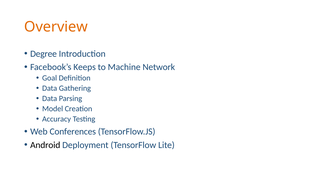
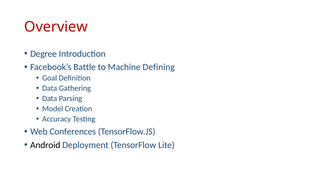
Overview colour: orange -> red (56, 27)
Keeps: Keeps -> Battle (85, 67)
Network: Network -> Defining (159, 67)
